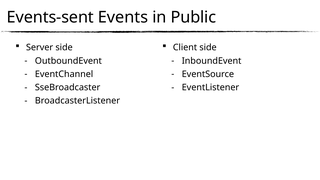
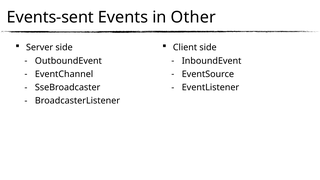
Public: Public -> Other (193, 17)
